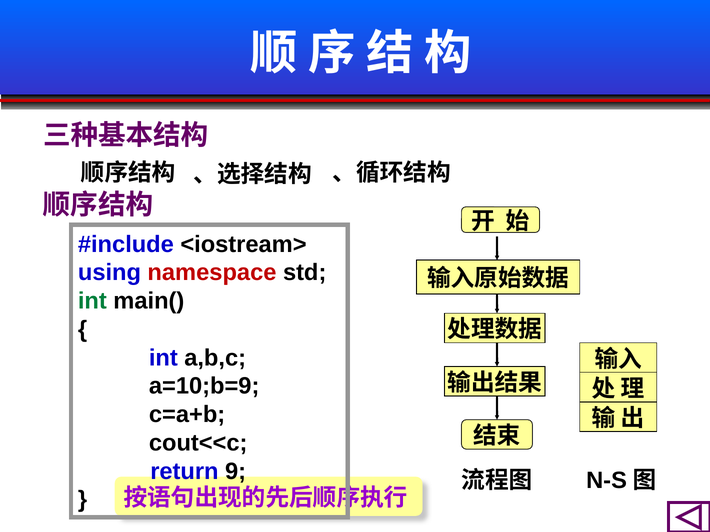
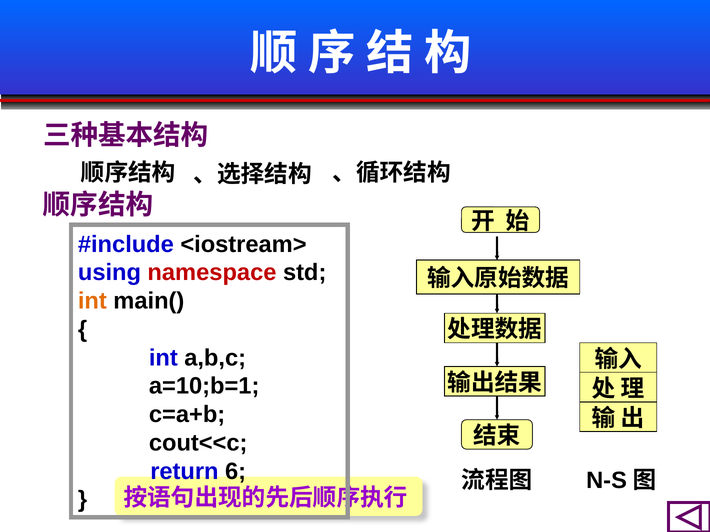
int colour: green -> orange (92, 301)
a=10;b=9: a=10;b=9 -> a=10;b=1 (204, 386)
9: 9 -> 6 (236, 472)
